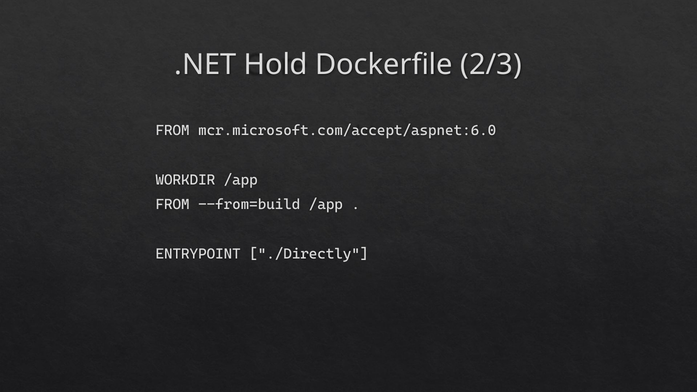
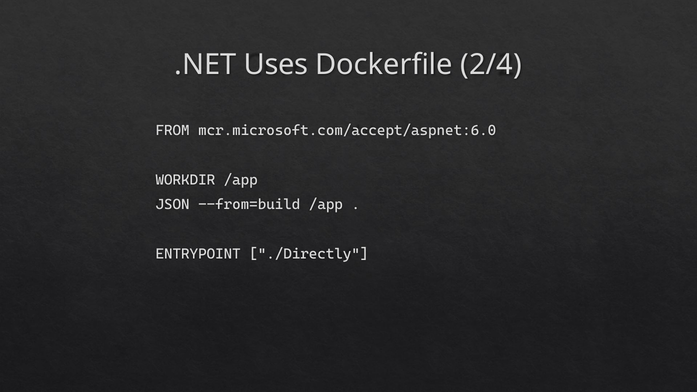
Hold: Hold -> Uses (276, 65)
2/3: 2/3 -> 2/4 (491, 65)
FROM: FROM -> JSON (173, 205)
